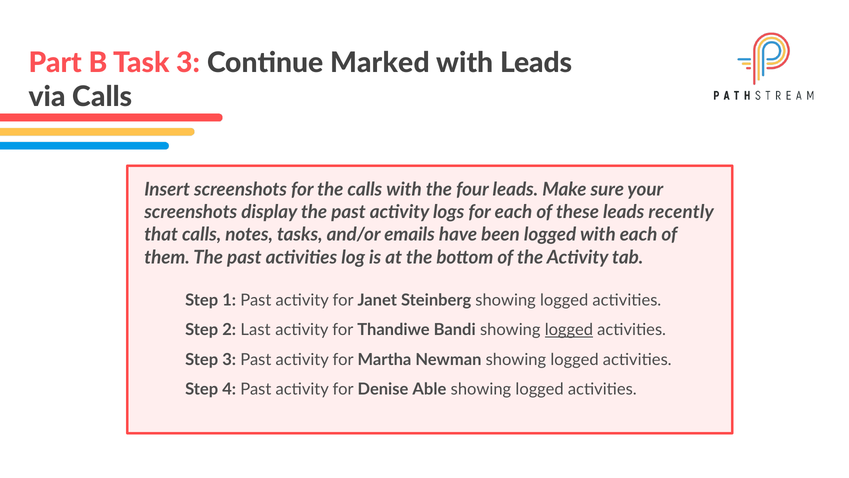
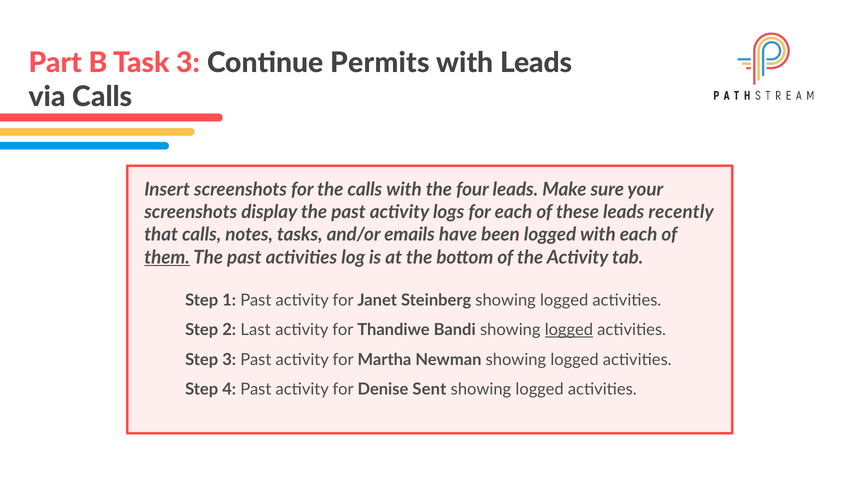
Marked: Marked -> Permits (380, 63)
them underline: none -> present (167, 257)
Able: Able -> Sent (429, 389)
